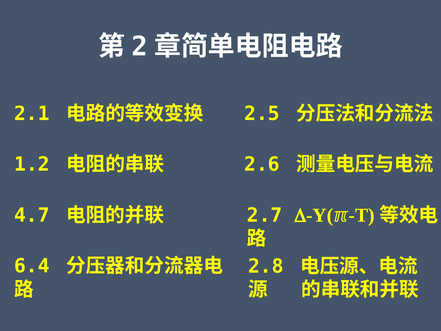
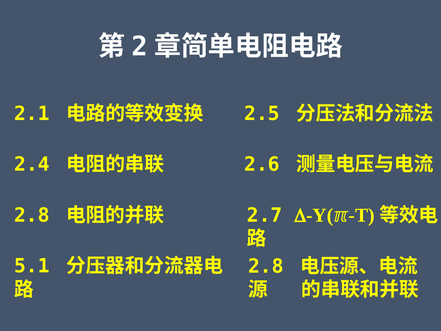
1.2: 1.2 -> 2.4 (32, 164)
4.7: 4.7 -> 2.8 (32, 215)
6.4: 6.4 -> 5.1 (32, 266)
